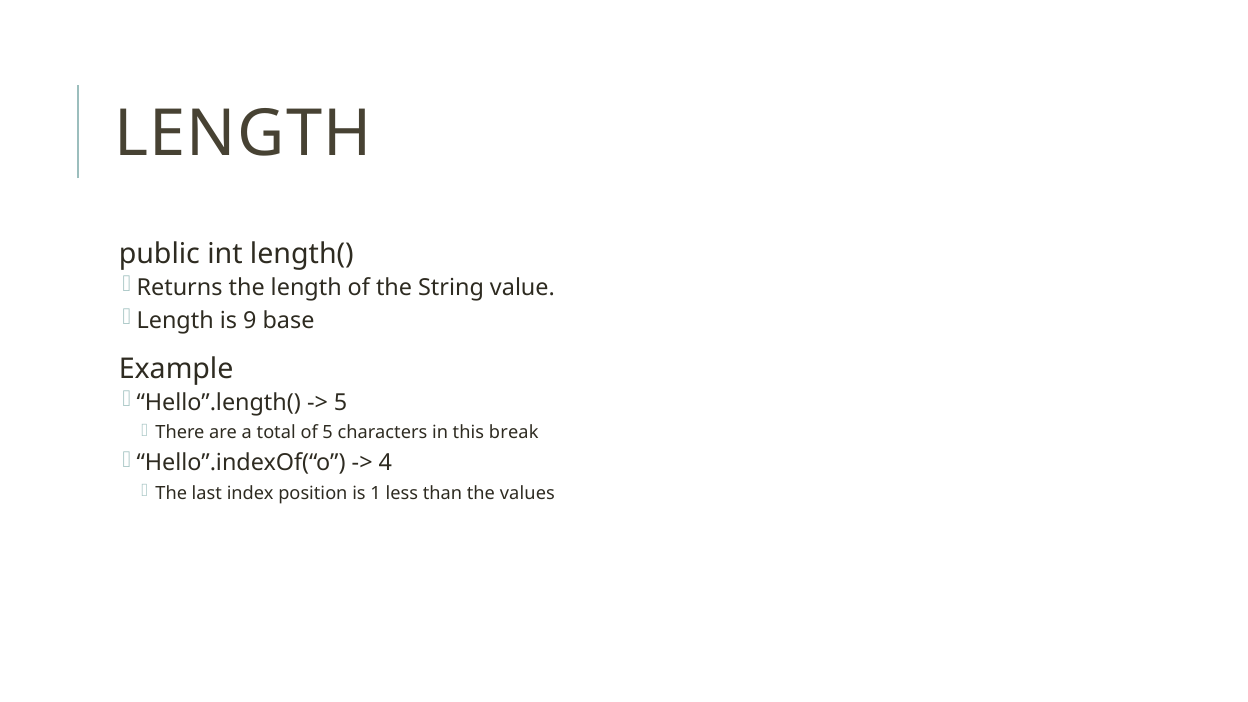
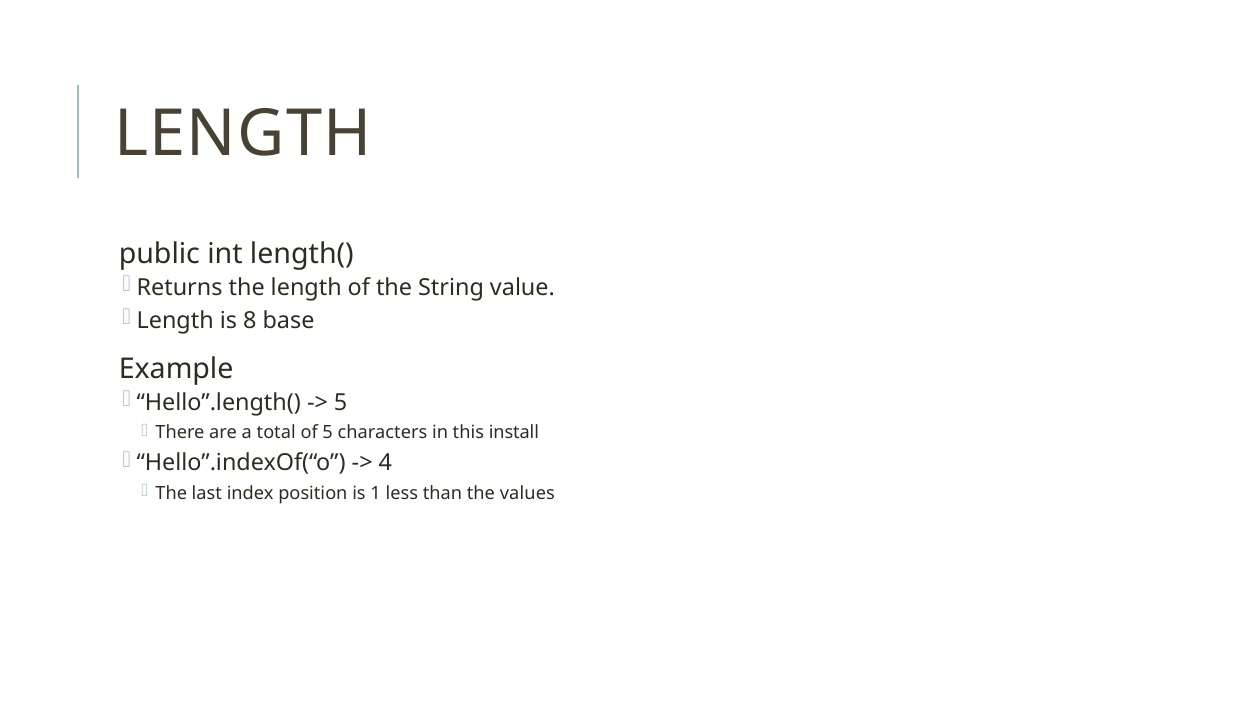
9: 9 -> 8 (250, 320)
break: break -> install (514, 433)
